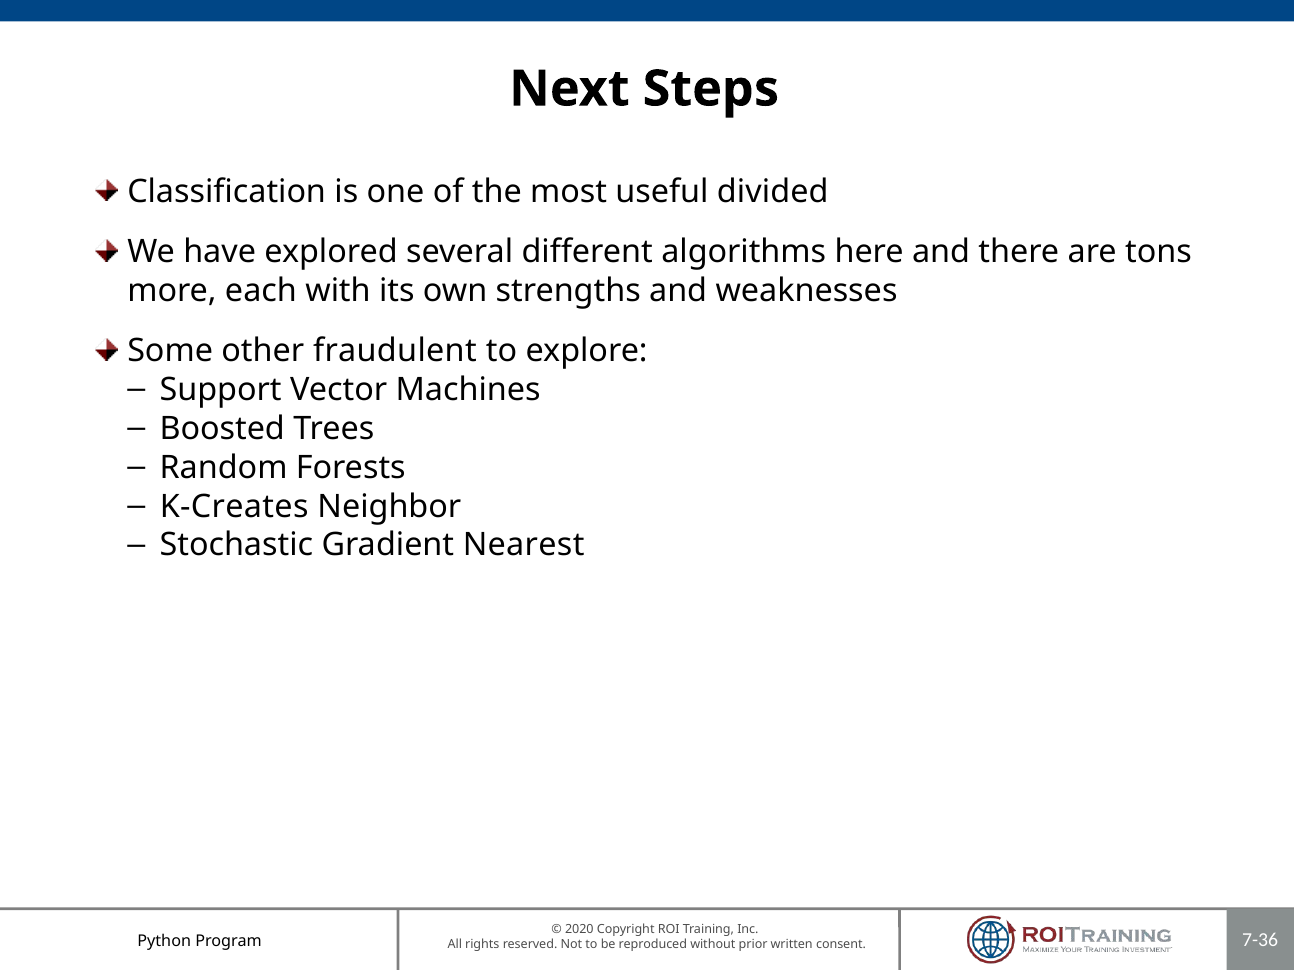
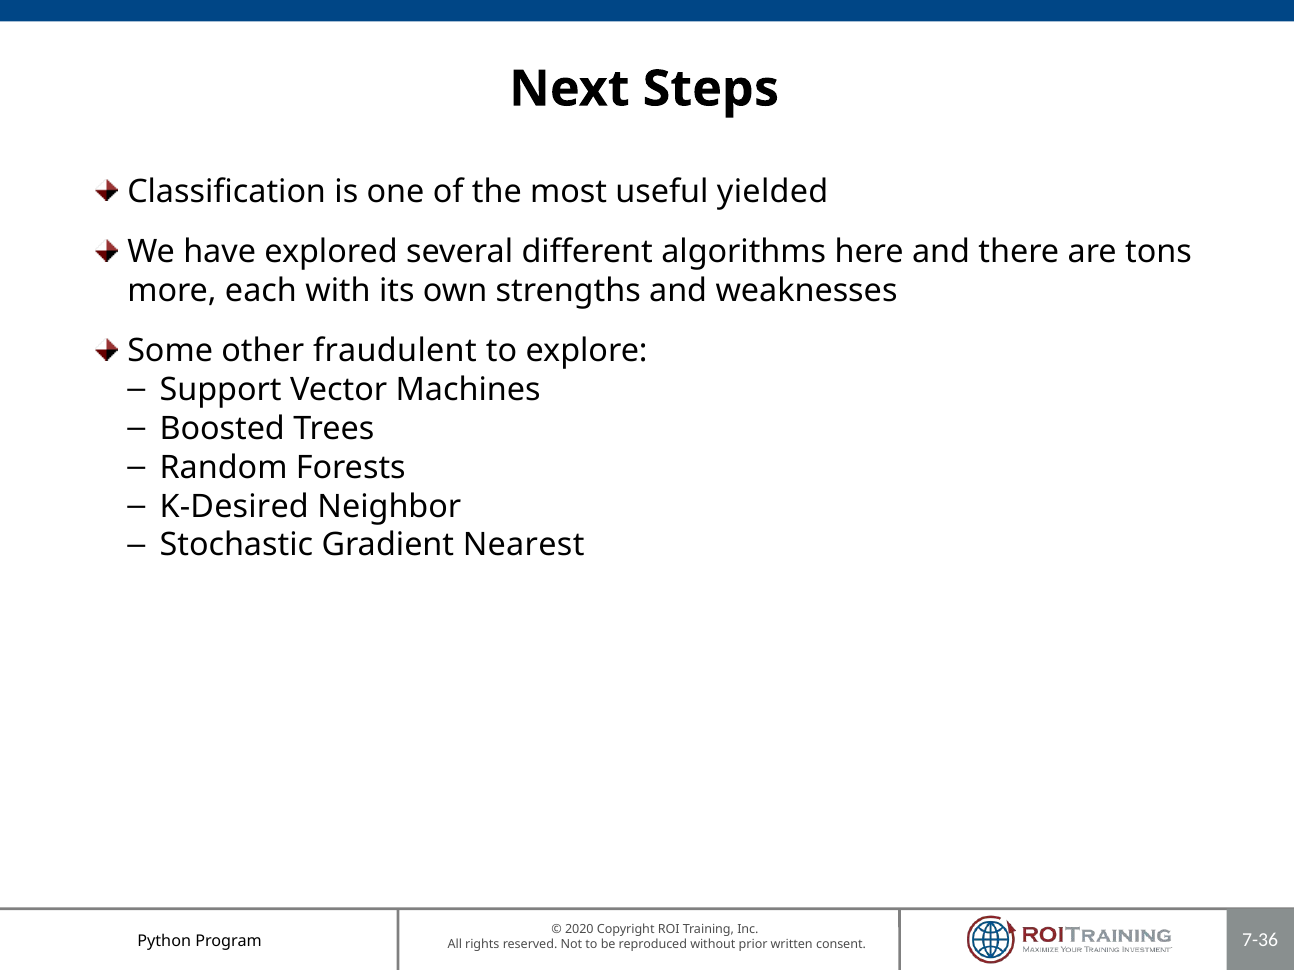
divided: divided -> yielded (773, 192)
K-Creates: K-Creates -> K-Desired (234, 507)
